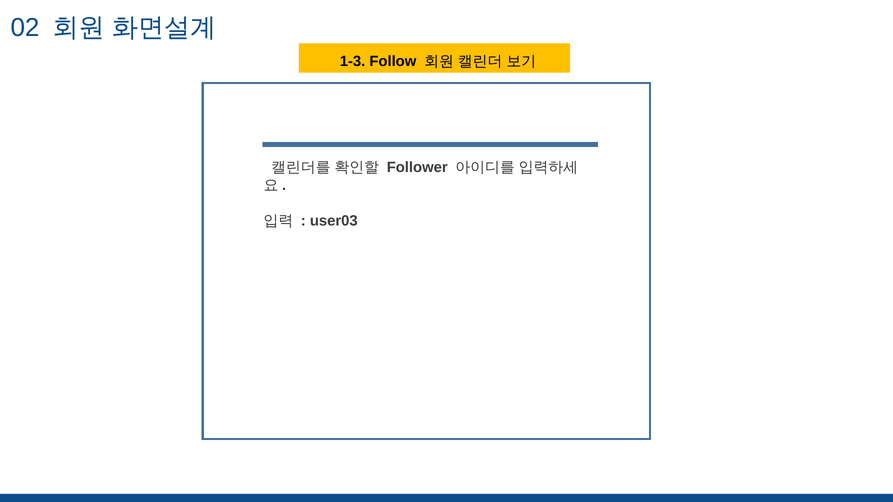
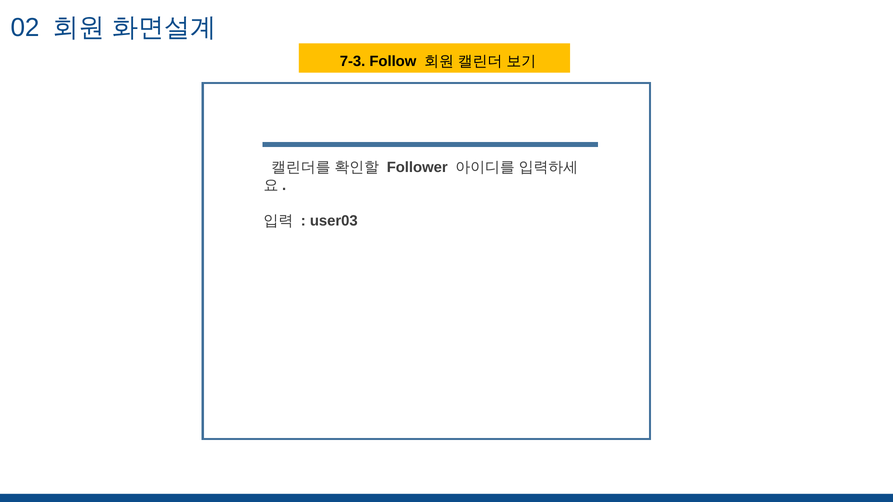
1-3: 1-3 -> 7-3 (353, 61)
